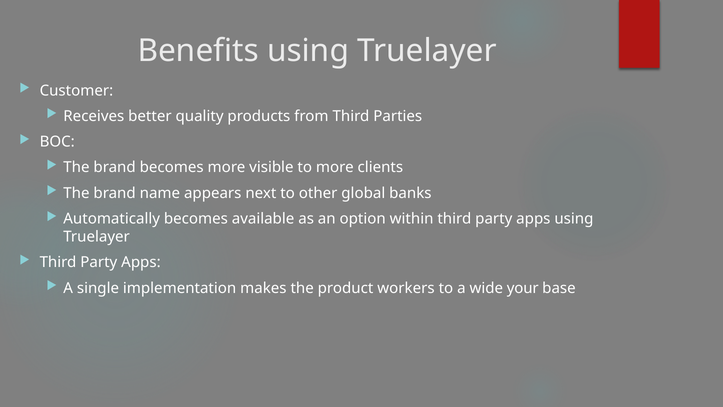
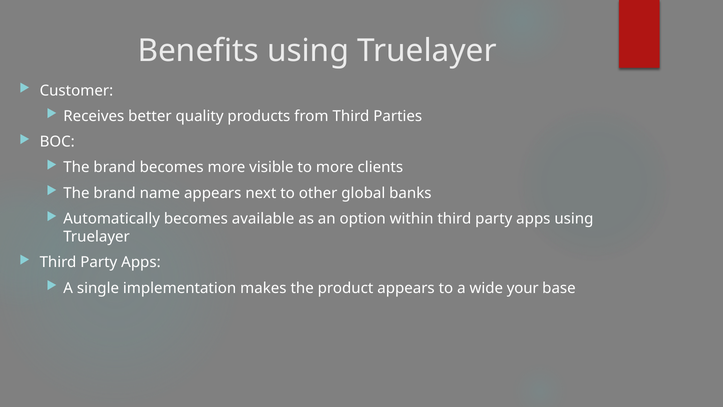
product workers: workers -> appears (406, 288)
